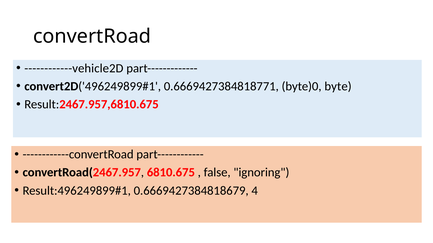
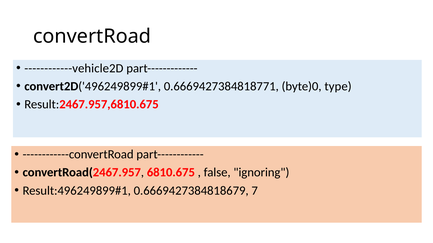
byte: byte -> type (338, 87)
4: 4 -> 7 (255, 191)
